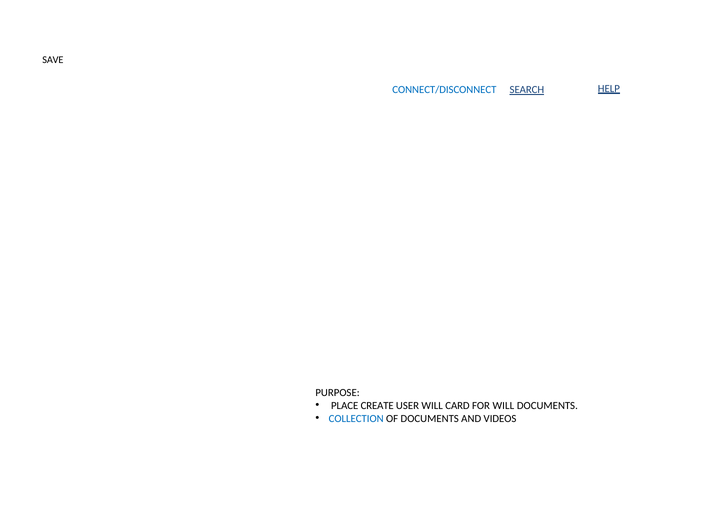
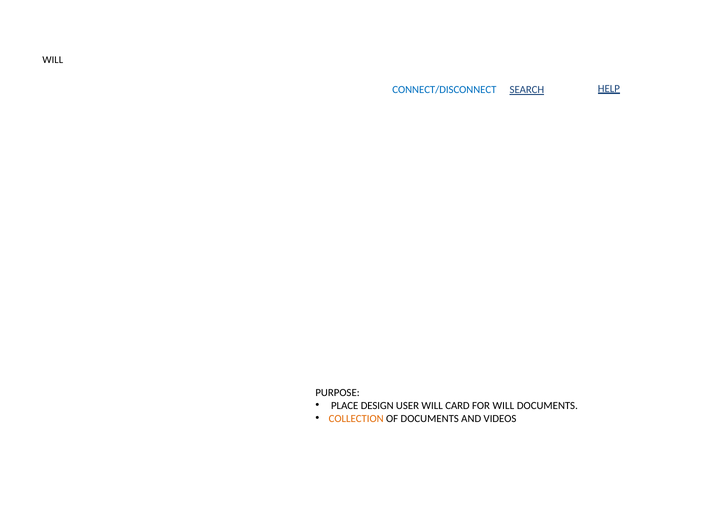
SAVE: SAVE -> WILL (53, 60)
CREATE: CREATE -> DESIGN (377, 405)
COLLECTION colour: blue -> orange (356, 418)
